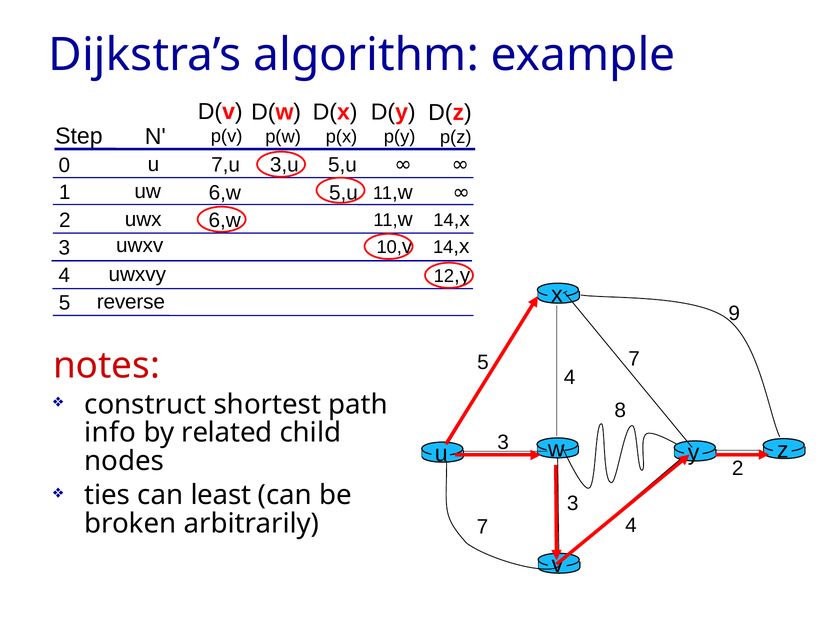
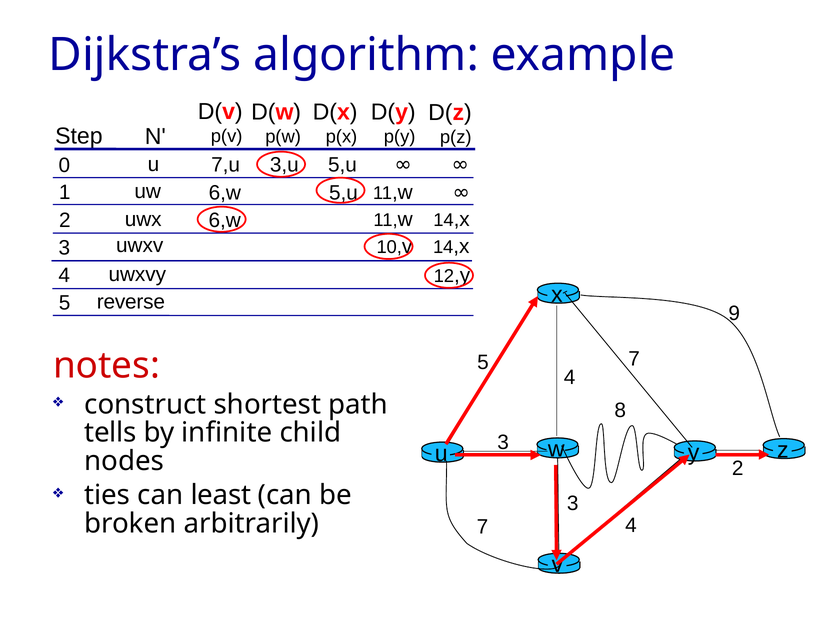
info: info -> tells (110, 432)
related: related -> infinite (227, 432)
